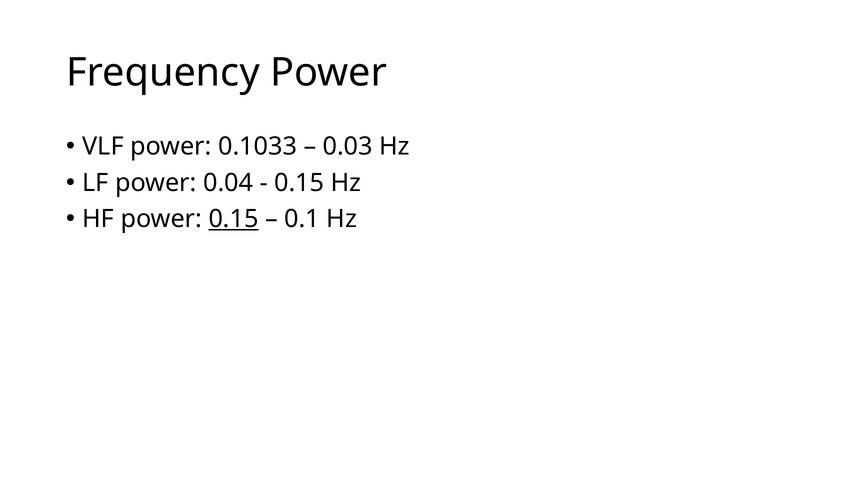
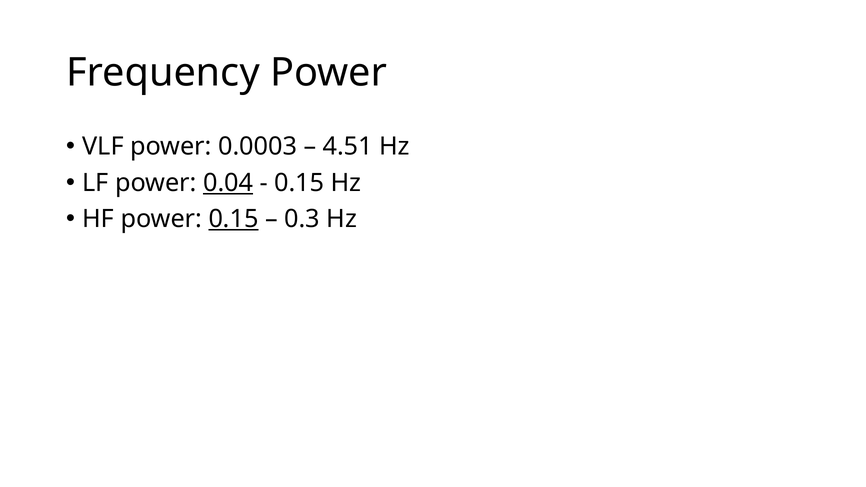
0.1033: 0.1033 -> 0.0003 (258, 146)
0.03: 0.03 -> 4.51 (348, 146)
0.04 underline: none -> present (228, 183)
0.1: 0.1 -> 0.3 (302, 219)
